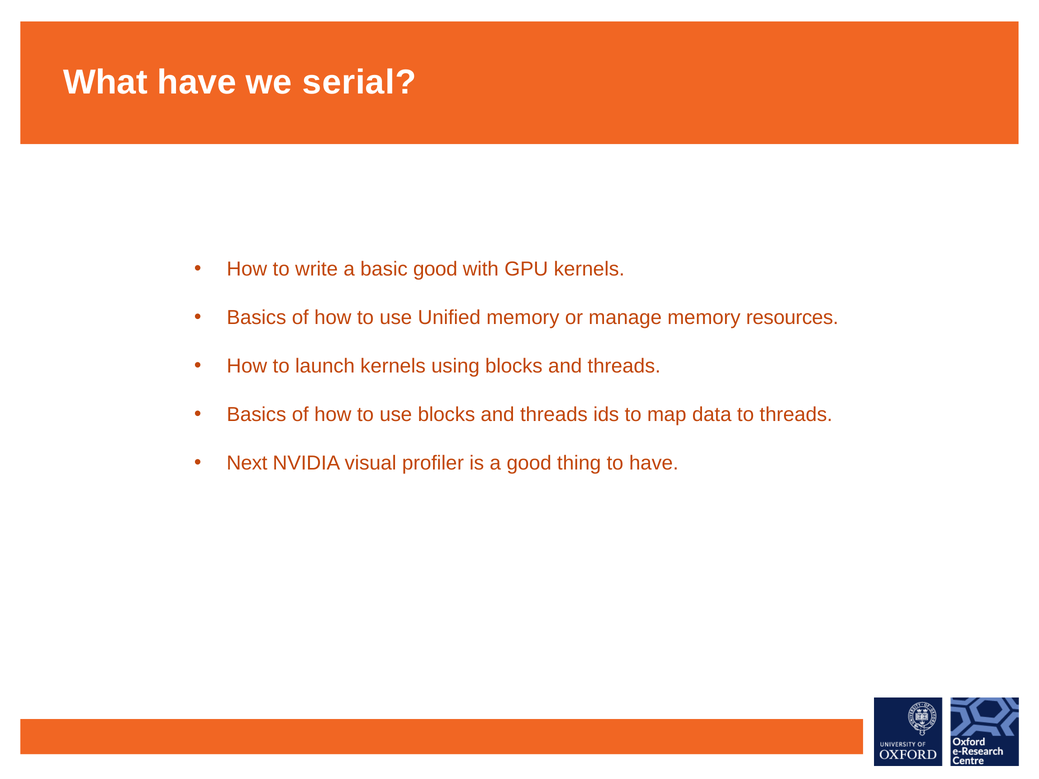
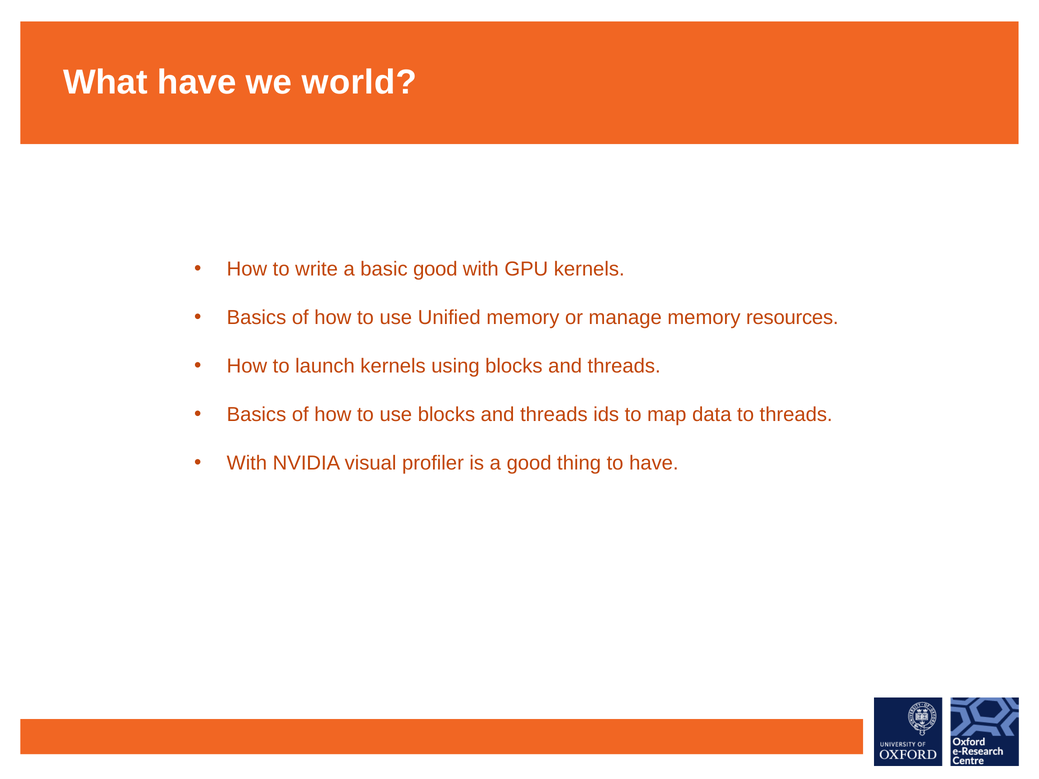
serial: serial -> world (359, 82)
Next: Next -> With (247, 463)
